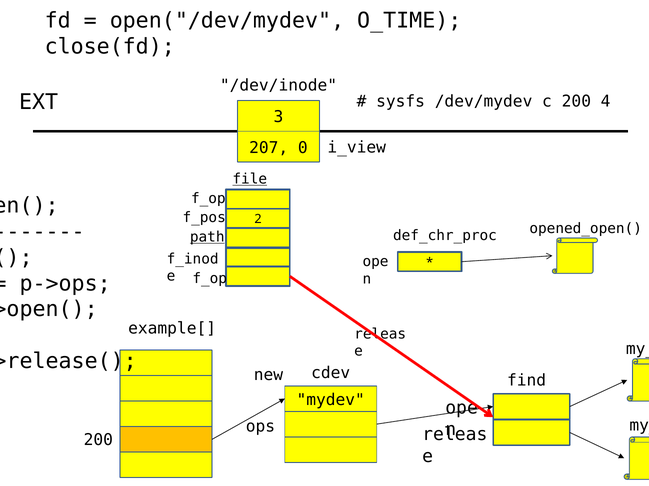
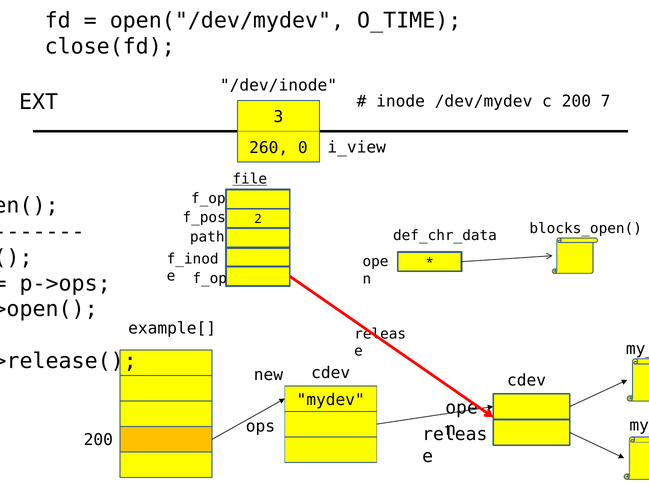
sysfs: sysfs -> inode (401, 102)
4: 4 -> 7 (606, 102)
207: 207 -> 260 (269, 148)
opened_open(: opened_open( -> blocks_open( (586, 229)
def_chr_proc: def_chr_proc -> def_chr_data (445, 236)
path underline: present -> none (207, 237)
find: find -> cdev (527, 381)
